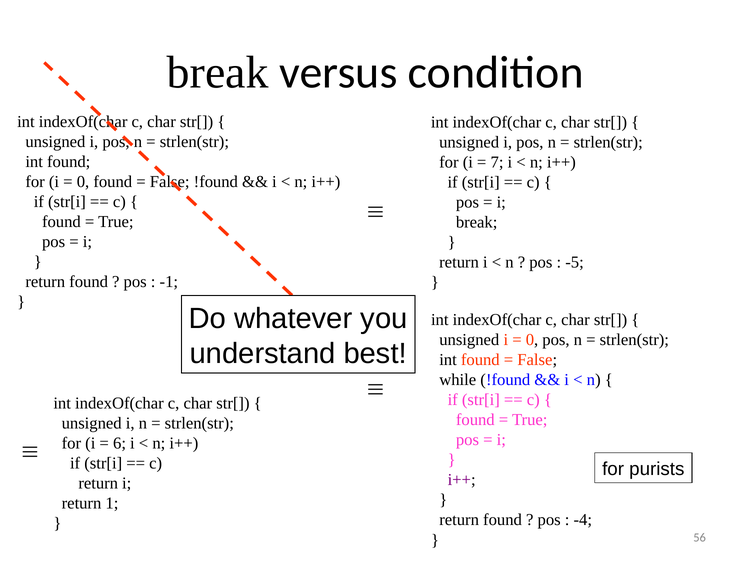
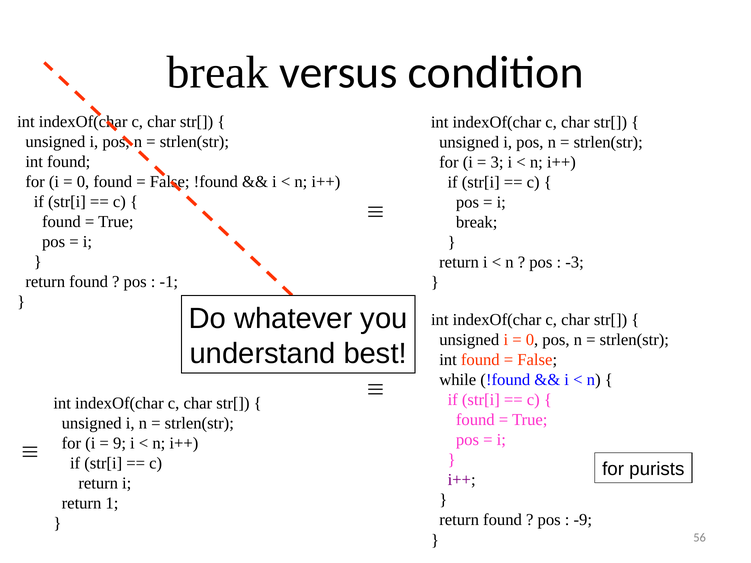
7: 7 -> 3 (497, 162)
-5: -5 -> -3 (575, 262)
6: 6 -> 9 (120, 444)
-4: -4 -> -9 (583, 520)
